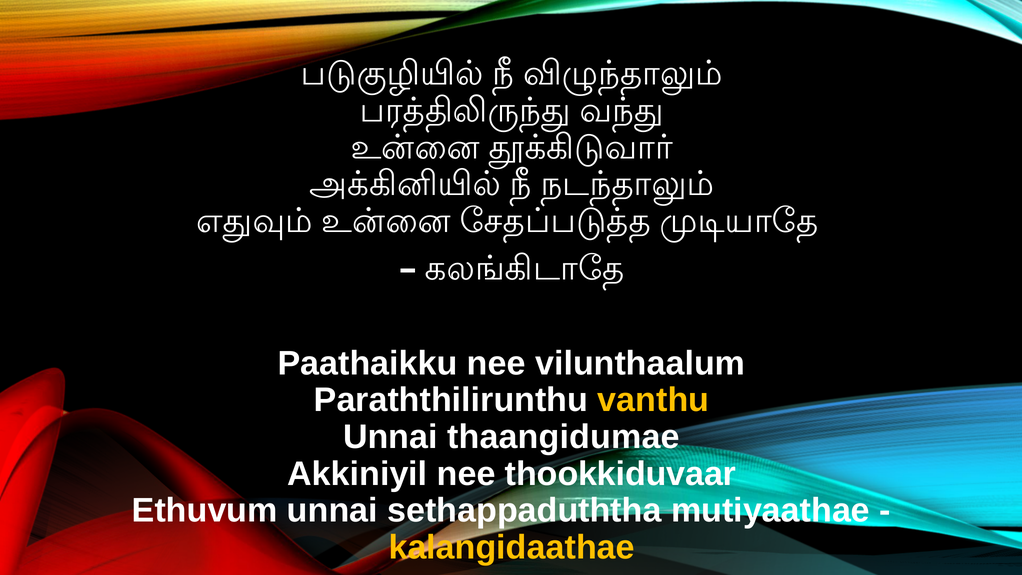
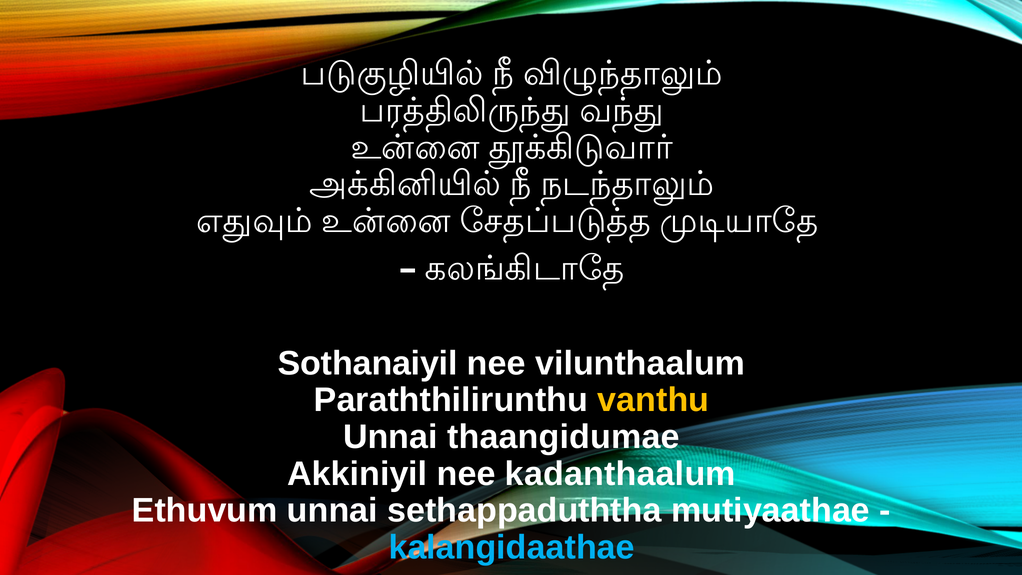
Paathaikku: Paathaikku -> Sothanaiyil (368, 363)
thookkiduvaar: thookkiduvaar -> kadanthaalum (620, 474)
kalangidaathae colour: yellow -> light blue (512, 547)
